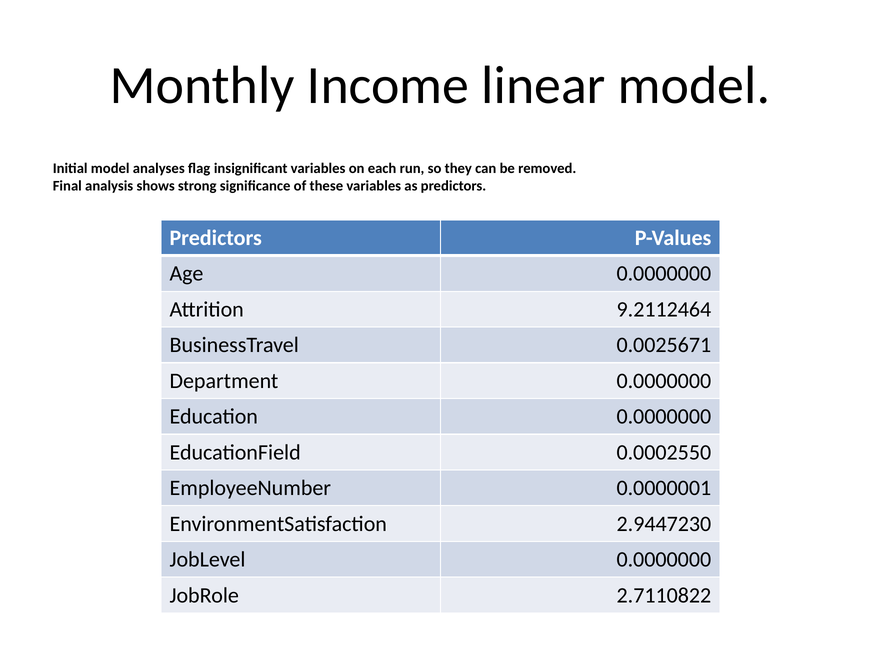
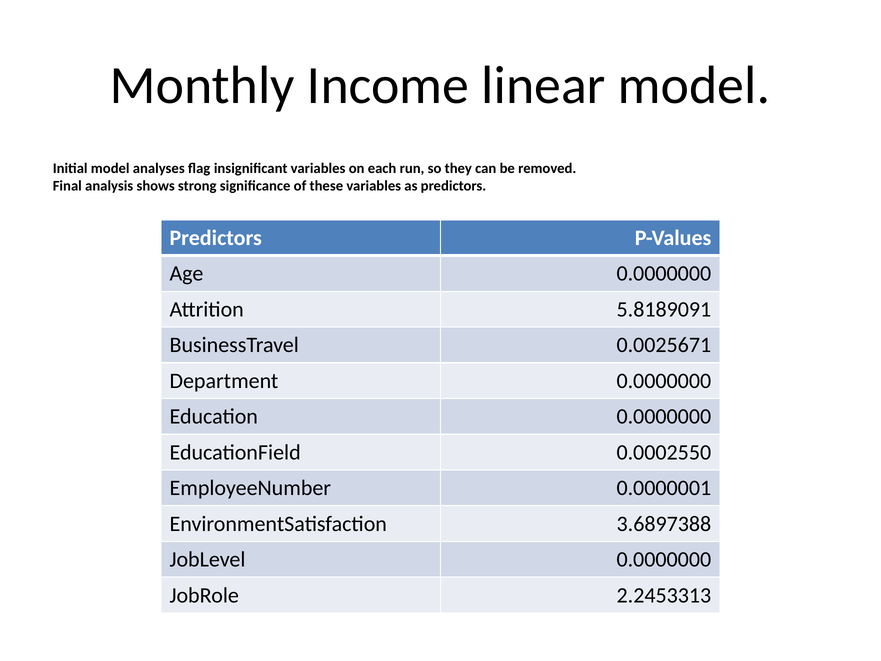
9.2112464: 9.2112464 -> 5.8189091 (664, 309)
2.9447230: 2.9447230 -> 3.6897388 (664, 524)
2.7110822: 2.7110822 -> 2.2453313 (664, 595)
